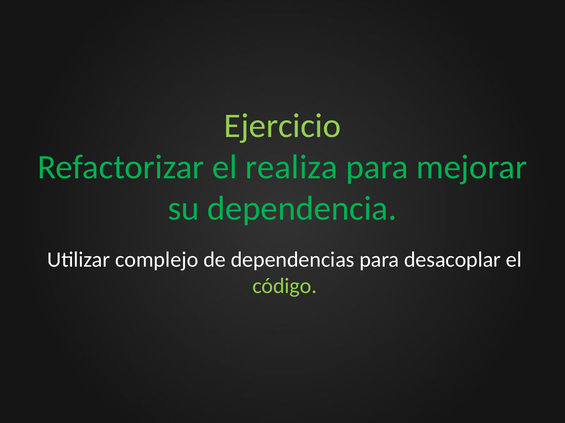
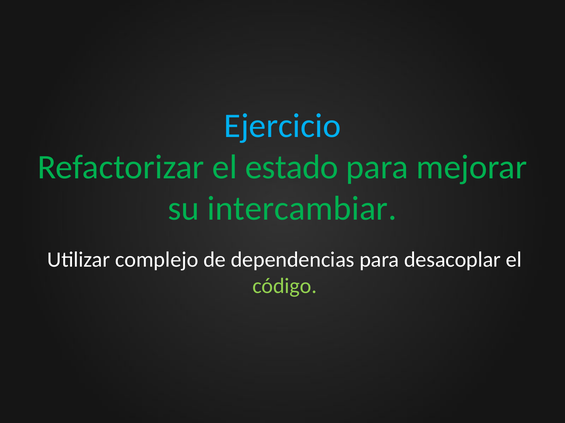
Ejercicio colour: light green -> light blue (282, 126)
realiza: realiza -> estado (292, 168)
dependencia: dependencia -> intercambiar (302, 209)
